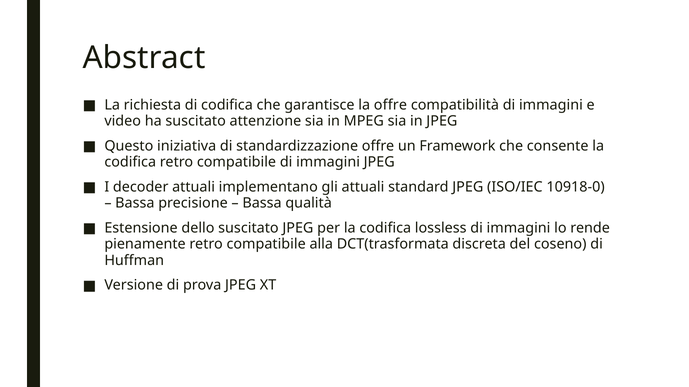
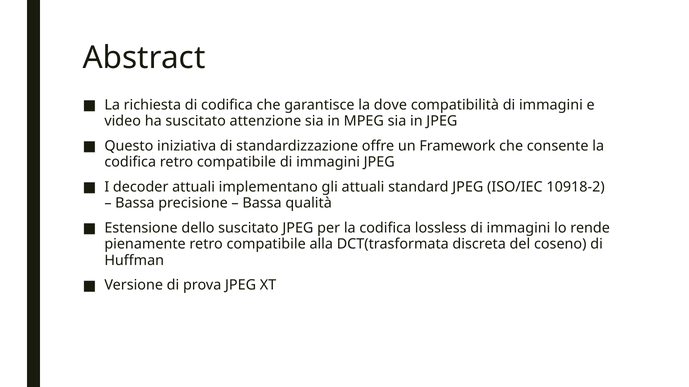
la offre: offre -> dove (390, 105)
10918-0: 10918-0 -> 10918-2 (576, 187)
